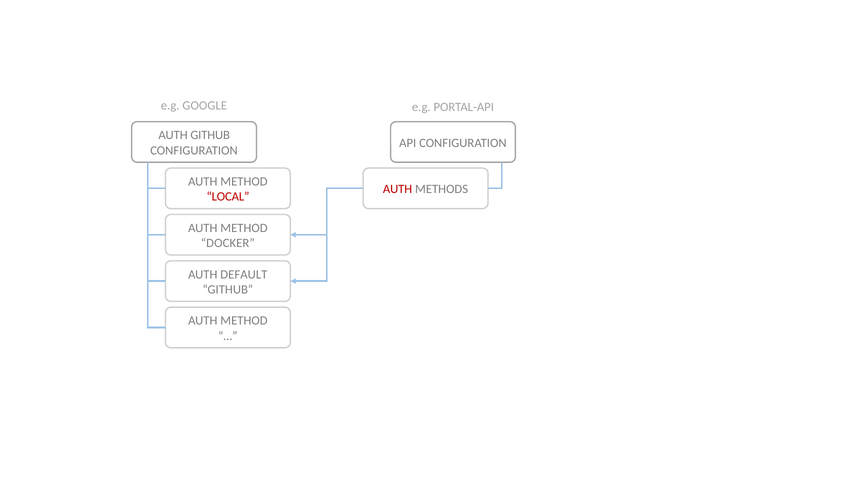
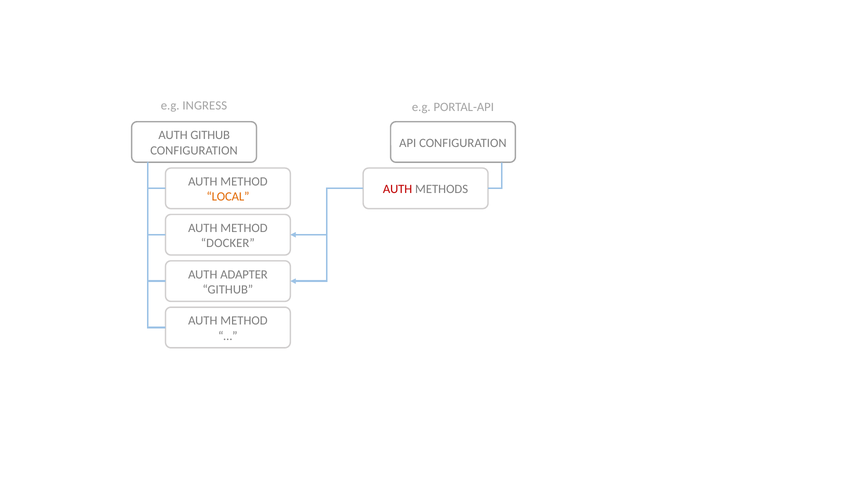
GOOGLE: GOOGLE -> INGRESS (205, 106)
LOCAL colour: red -> orange (228, 197)
DEFAULT: DEFAULT -> ADAPTER (244, 274)
